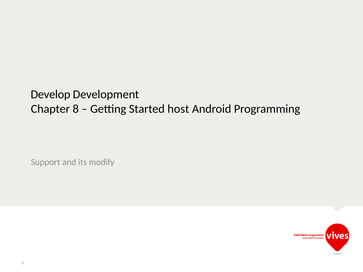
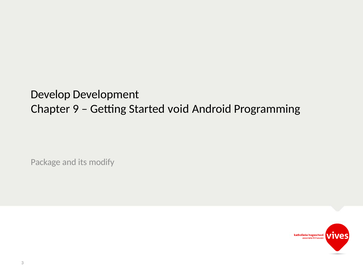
8: 8 -> 9 (76, 109)
host: host -> void (178, 109)
Support: Support -> Package (46, 162)
